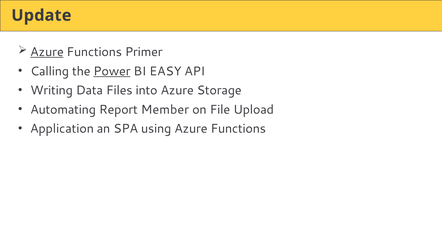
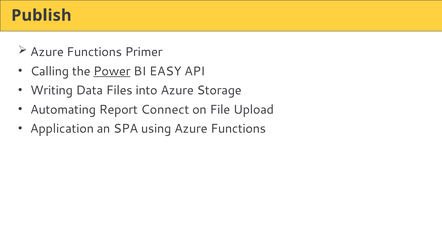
Update: Update -> Publish (41, 15)
Azure underline: present -> none (47, 52)
Member: Member -> Connect (165, 110)
